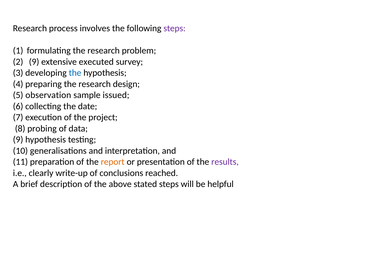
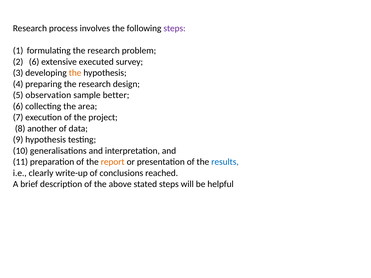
2 9: 9 -> 6 (34, 62)
the colour: blue -> orange (75, 73)
issued: issued -> better (116, 95)
date: date -> area (88, 106)
probing: probing -> another (42, 129)
results colour: purple -> blue (225, 162)
